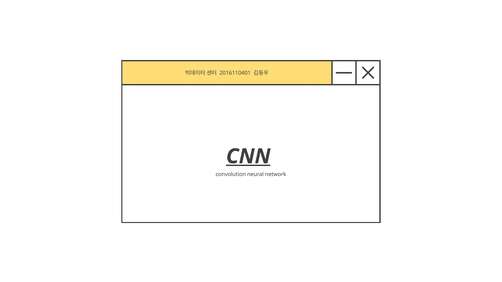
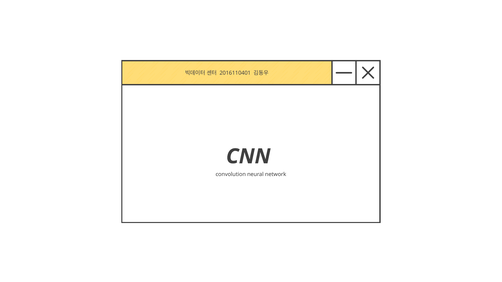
CNN underline: present -> none (248, 157)
